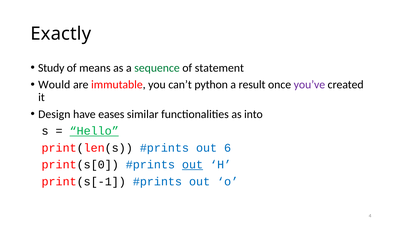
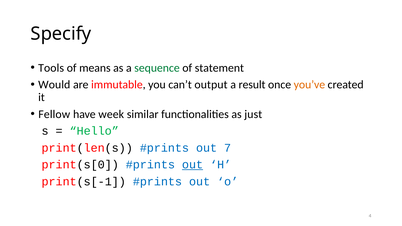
Exactly: Exactly -> Specify (61, 34)
Study: Study -> Tools (51, 68)
python: python -> output (211, 85)
you’ve colour: purple -> orange (309, 85)
Design: Design -> Fellow (54, 114)
eases: eases -> week (111, 114)
into: into -> just (253, 114)
Hello underline: present -> none (94, 131)
6: 6 -> 7 (228, 148)
